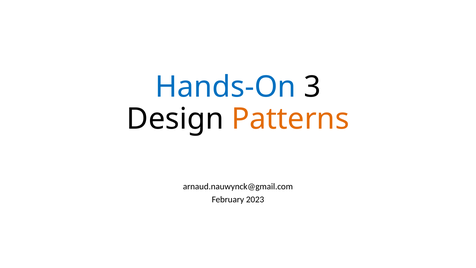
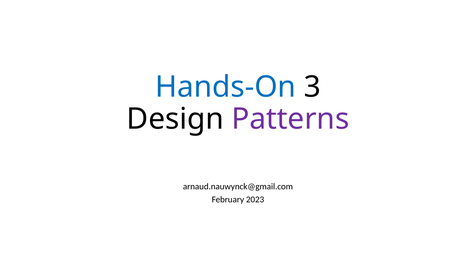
Patterns colour: orange -> purple (290, 119)
